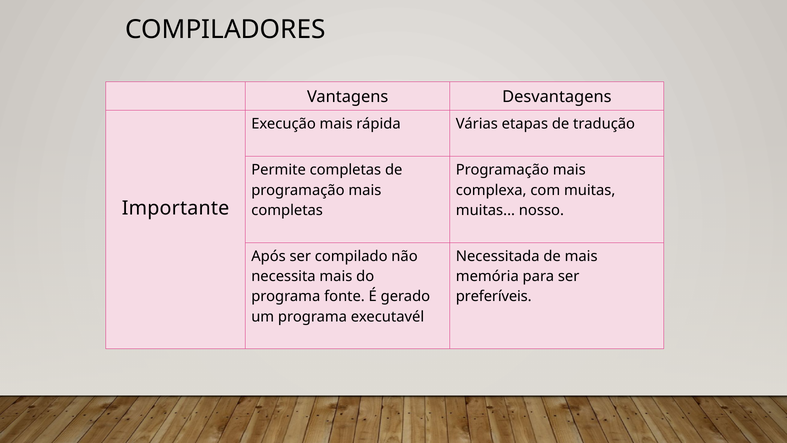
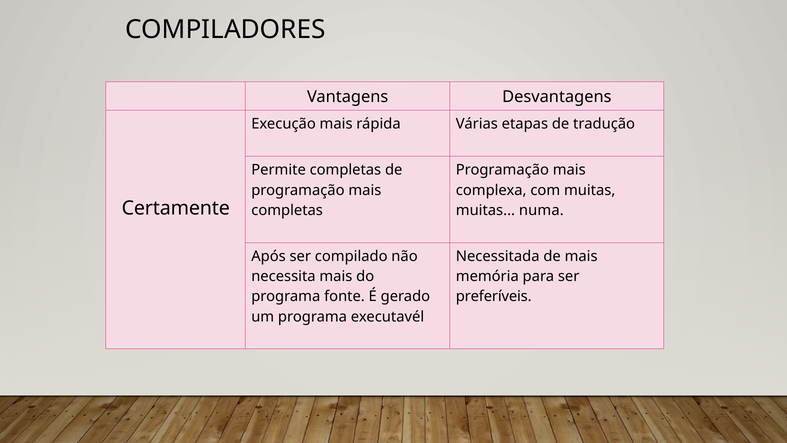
Importante: Importante -> Certamente (176, 208)
nosso: nosso -> numa (541, 210)
